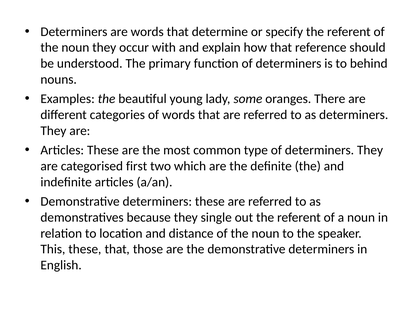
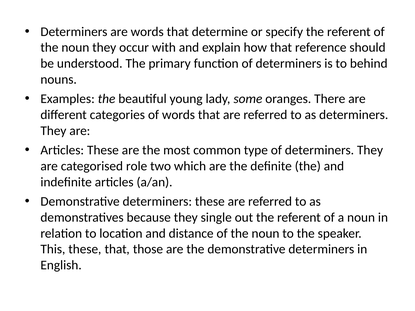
first: first -> role (137, 166)
